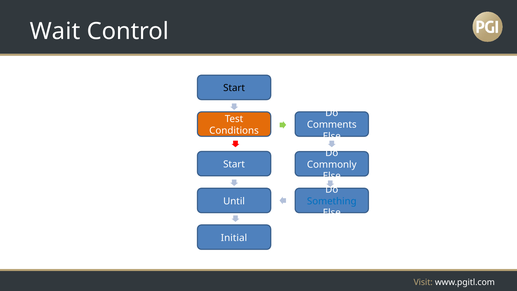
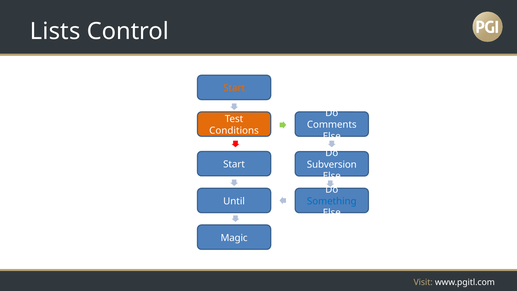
Wait: Wait -> Lists (55, 31)
Start colour: black -> orange (234, 88)
Commonly: Commonly -> Subversion (332, 164)
Initial: Initial -> Magic (234, 238)
